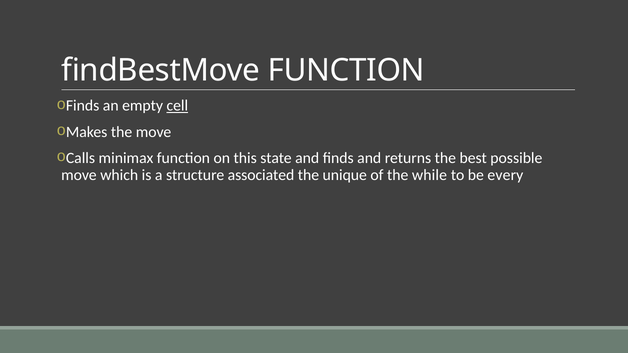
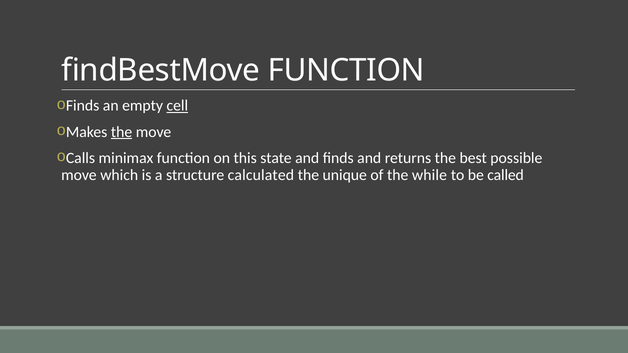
the underline: none -> present (122, 132)
associated: associated -> calculated (261, 175)
every: every -> called (506, 175)
